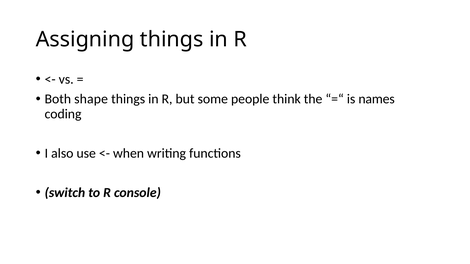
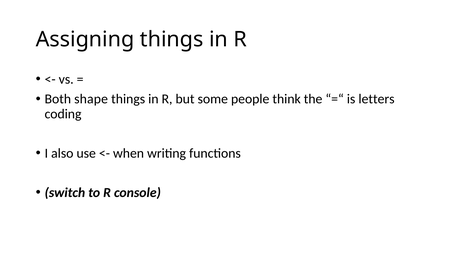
names: names -> letters (377, 99)
